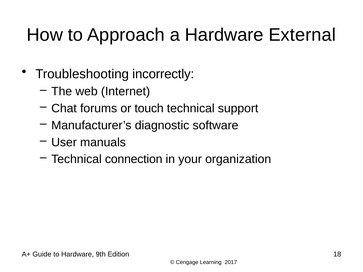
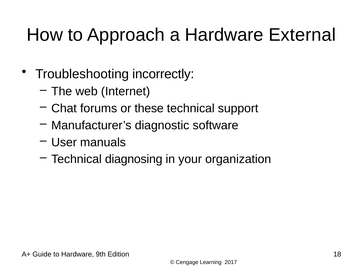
touch: touch -> these (149, 109)
connection: connection -> diagnosing (134, 159)
